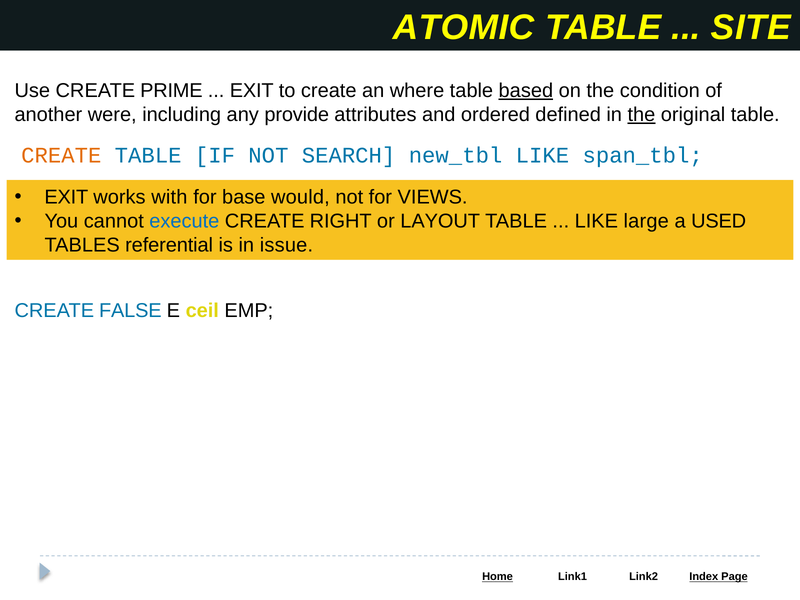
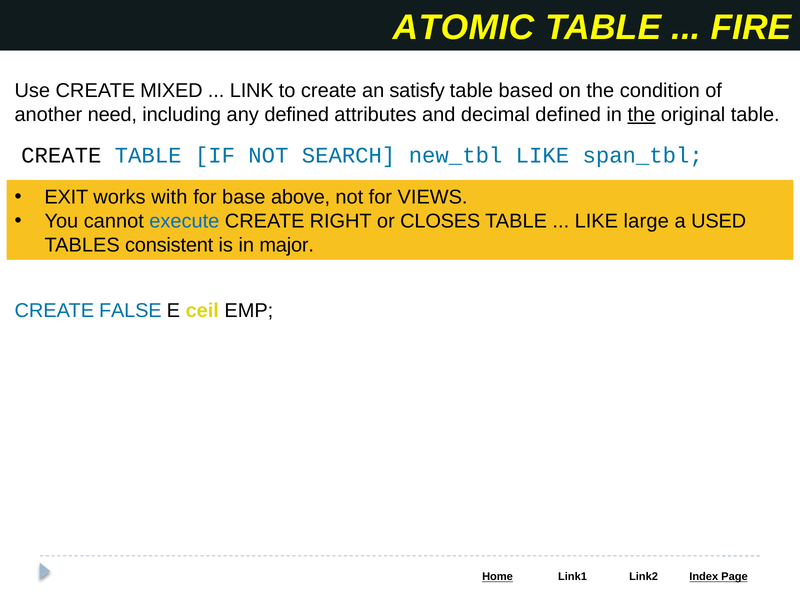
SITE: SITE -> FIRE (751, 28)
PRIME: PRIME -> MIXED (171, 91)
EXIT: EXIT -> LINK (252, 91)
where: where -> satisfy (417, 91)
based underline: present -> none (526, 91)
were: were -> need (112, 115)
any provide: provide -> defined (297, 115)
ordered: ordered -> decimal (495, 115)
CREATE colour: orange -> black (61, 156)
would: would -> above (301, 197)
LAYOUT: LAYOUT -> CLOSES (440, 221)
referential: referential -> consistent (169, 245)
issue: issue -> major (287, 245)
